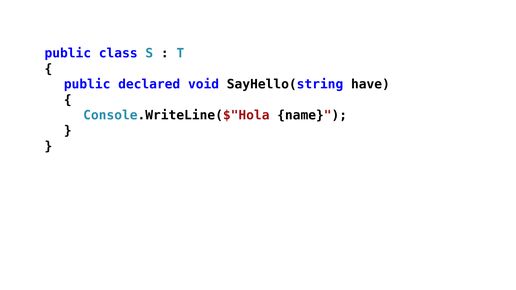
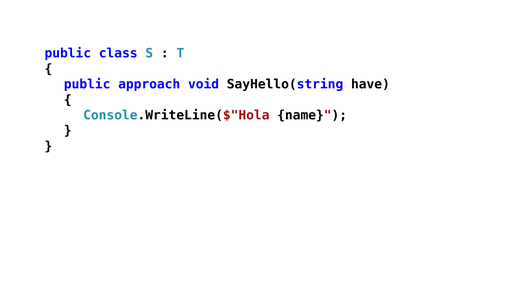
declared: declared -> approach (149, 84)
